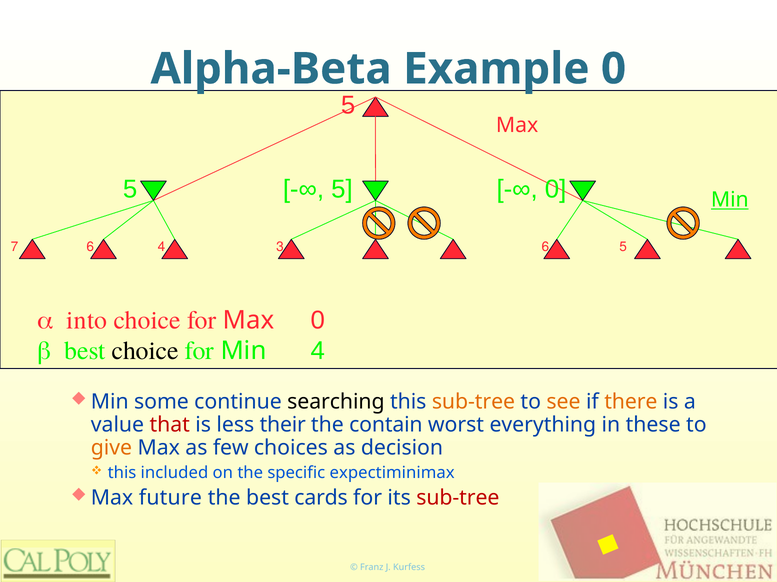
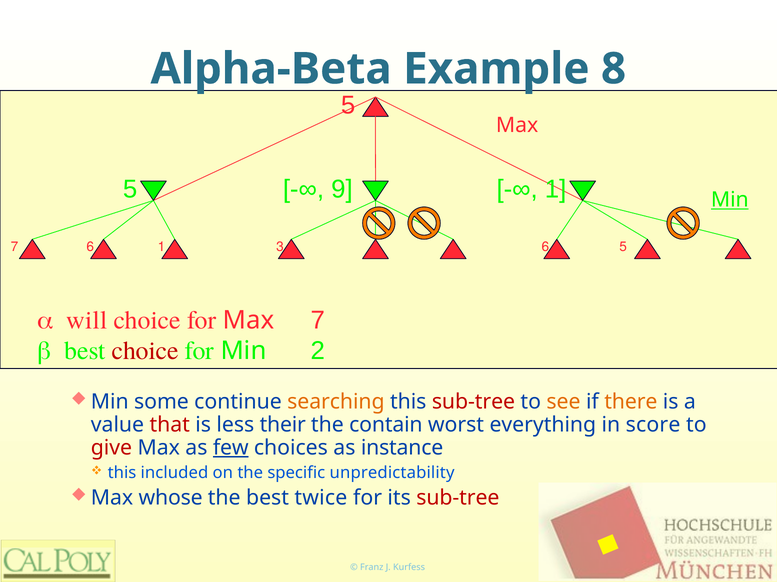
Example 0: 0 -> 8 (614, 69)
5: 5 -> 9 (342, 190)
0: 0 -> 1 (556, 190)
6 4: 4 -> 1 (162, 247)
into: into -> will (87, 320)
Max 0: 0 -> 7 (318, 320)
choice colour: black -> red (145, 351)
Min 4: 4 -> 2 (318, 351)
searching colour: black -> orange (336, 402)
sub-tree colour: orange -> red (473, 402)
these: these -> score (653, 425)
give colour: orange -> red (111, 448)
few underline: none -> present (231, 448)
decision: decision -> instance (402, 448)
expectiminimax: expectiminimax -> unpredictability (392, 473)
future: future -> whose (171, 498)
cards: cards -> twice (321, 498)
